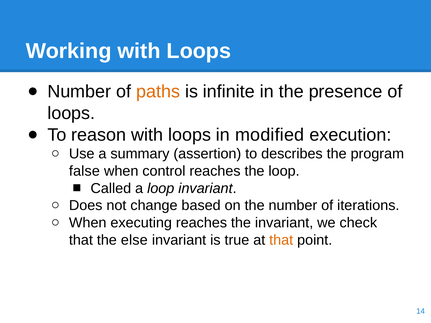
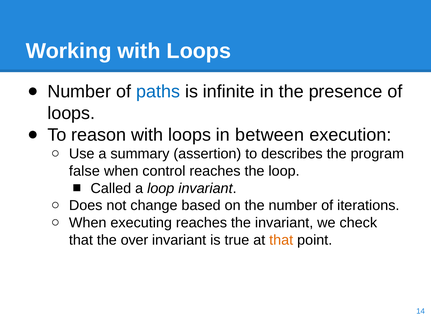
paths colour: orange -> blue (158, 92)
modified: modified -> between (270, 135)
else: else -> over (134, 240)
